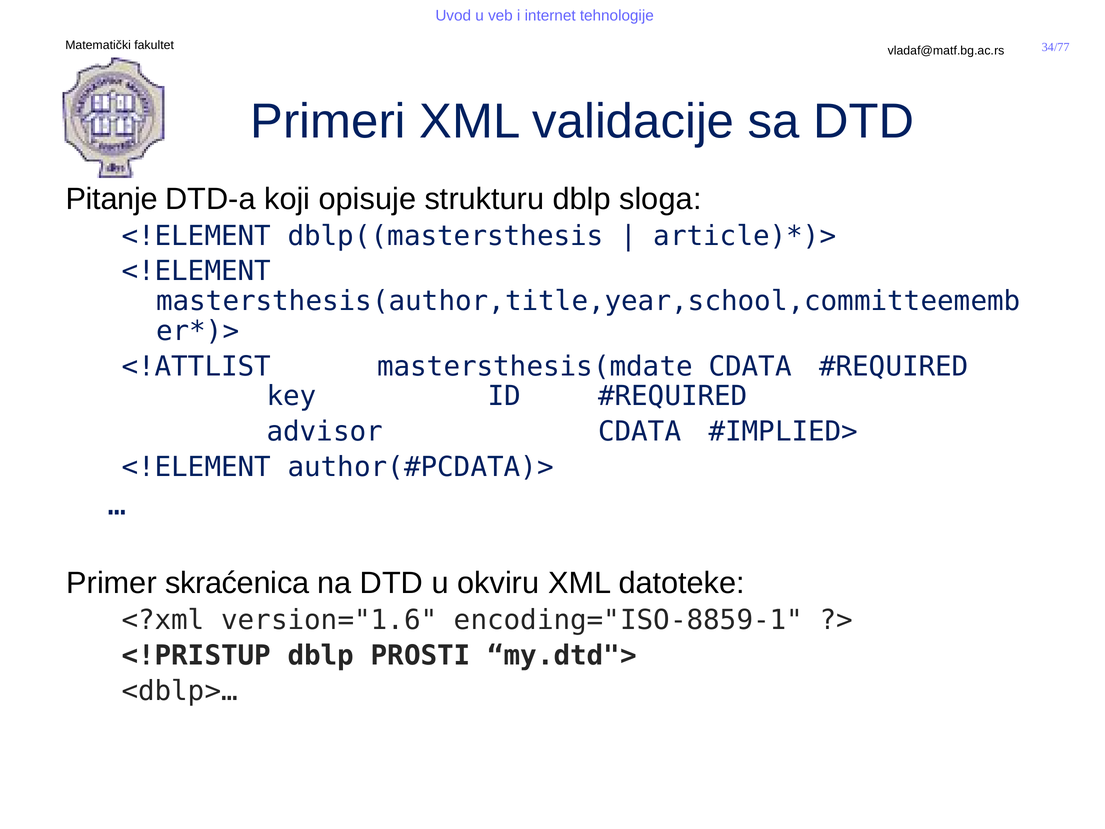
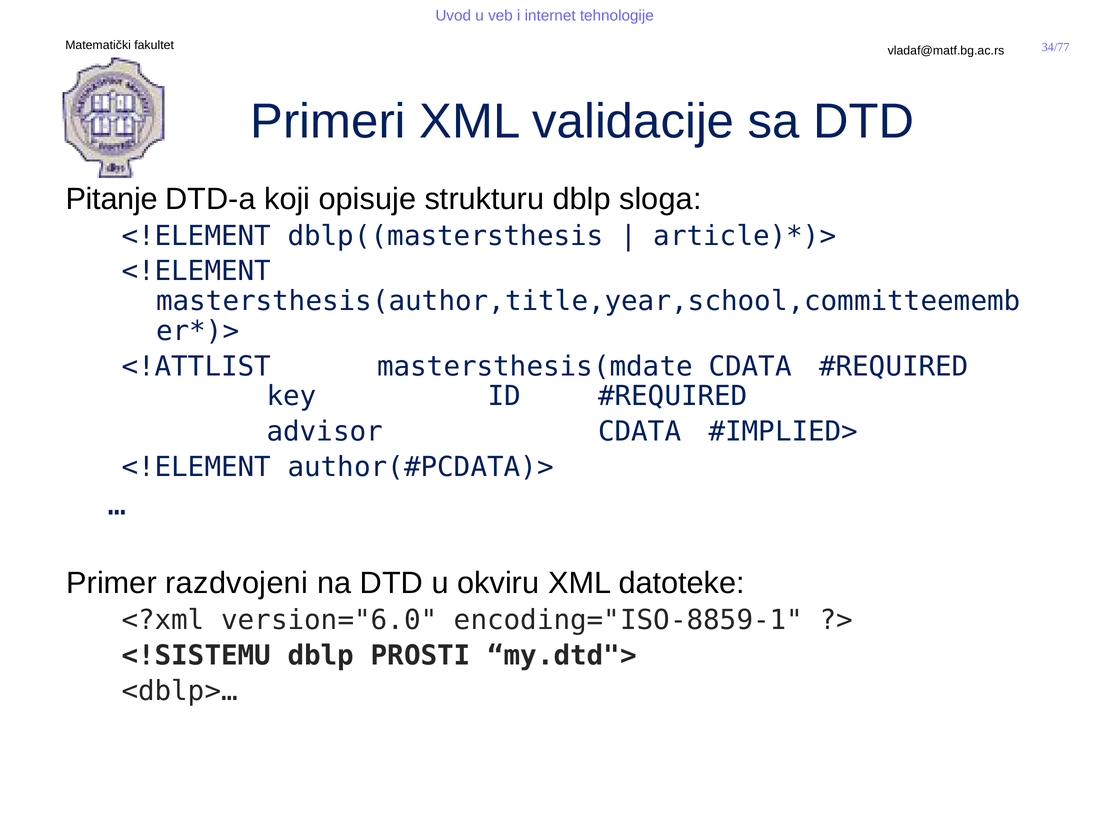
skraćenica: skraćenica -> razdvojeni (237, 583)
version="1.6: version="1.6 -> version="6.0 (329, 620)
<!PRISTUP: <!PRISTUP -> <!SISTEMU (196, 655)
